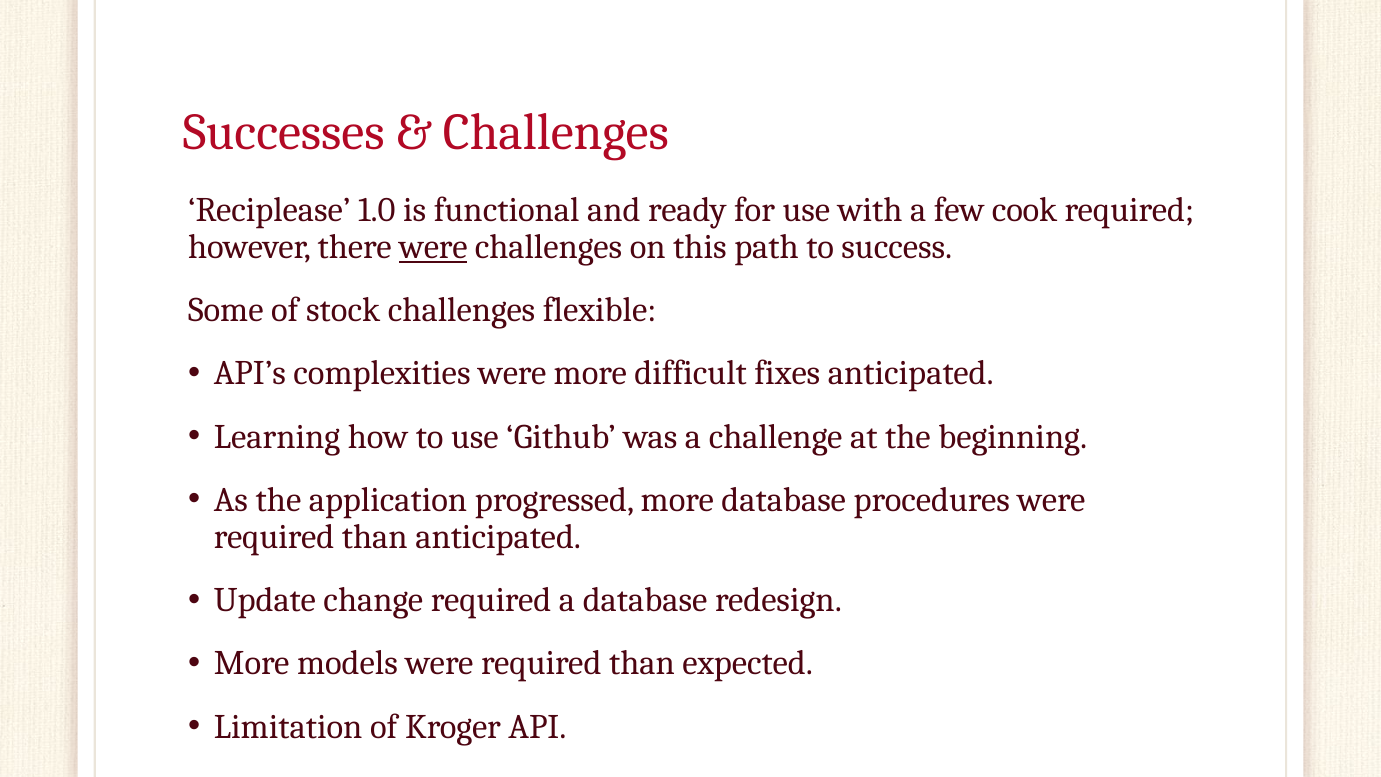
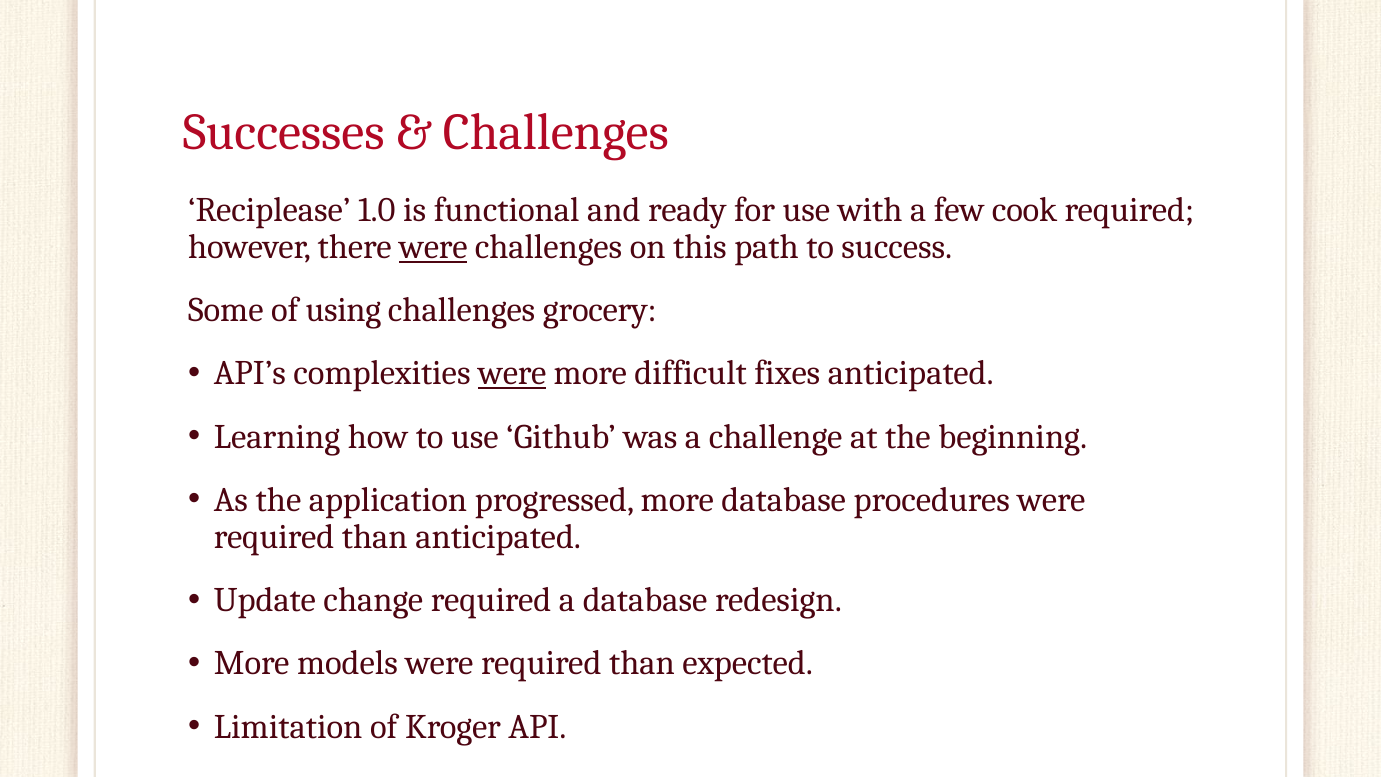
stock: stock -> using (343, 310)
flexible: flexible -> grocery (600, 310)
were underline: none -> present (512, 373)
